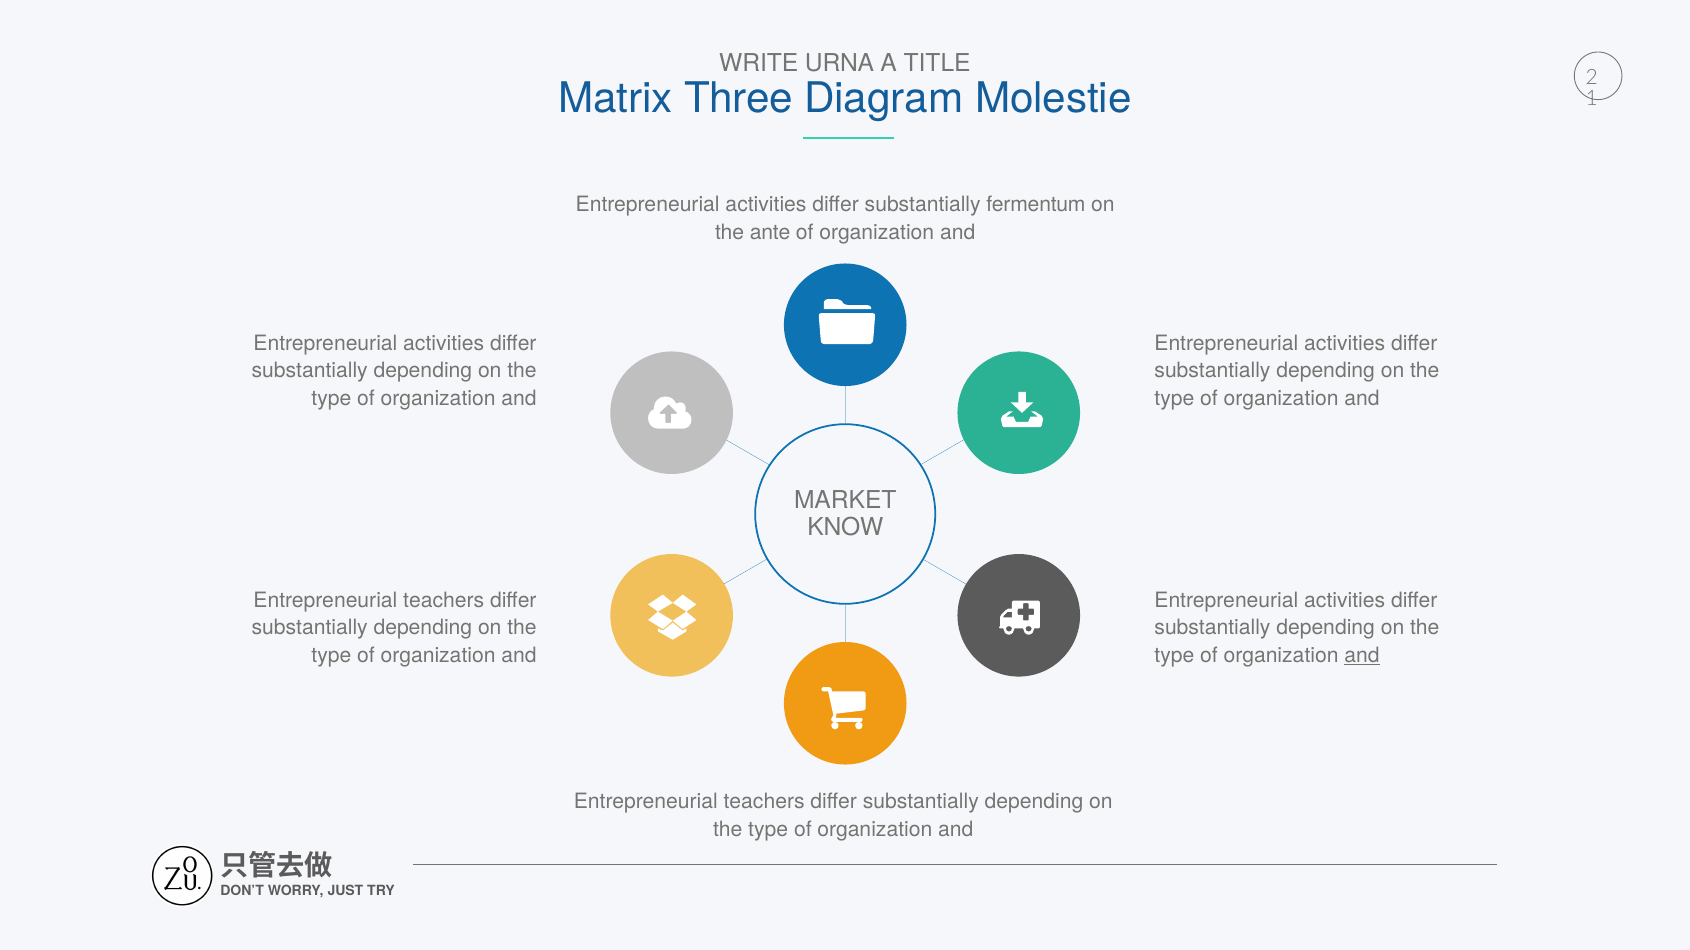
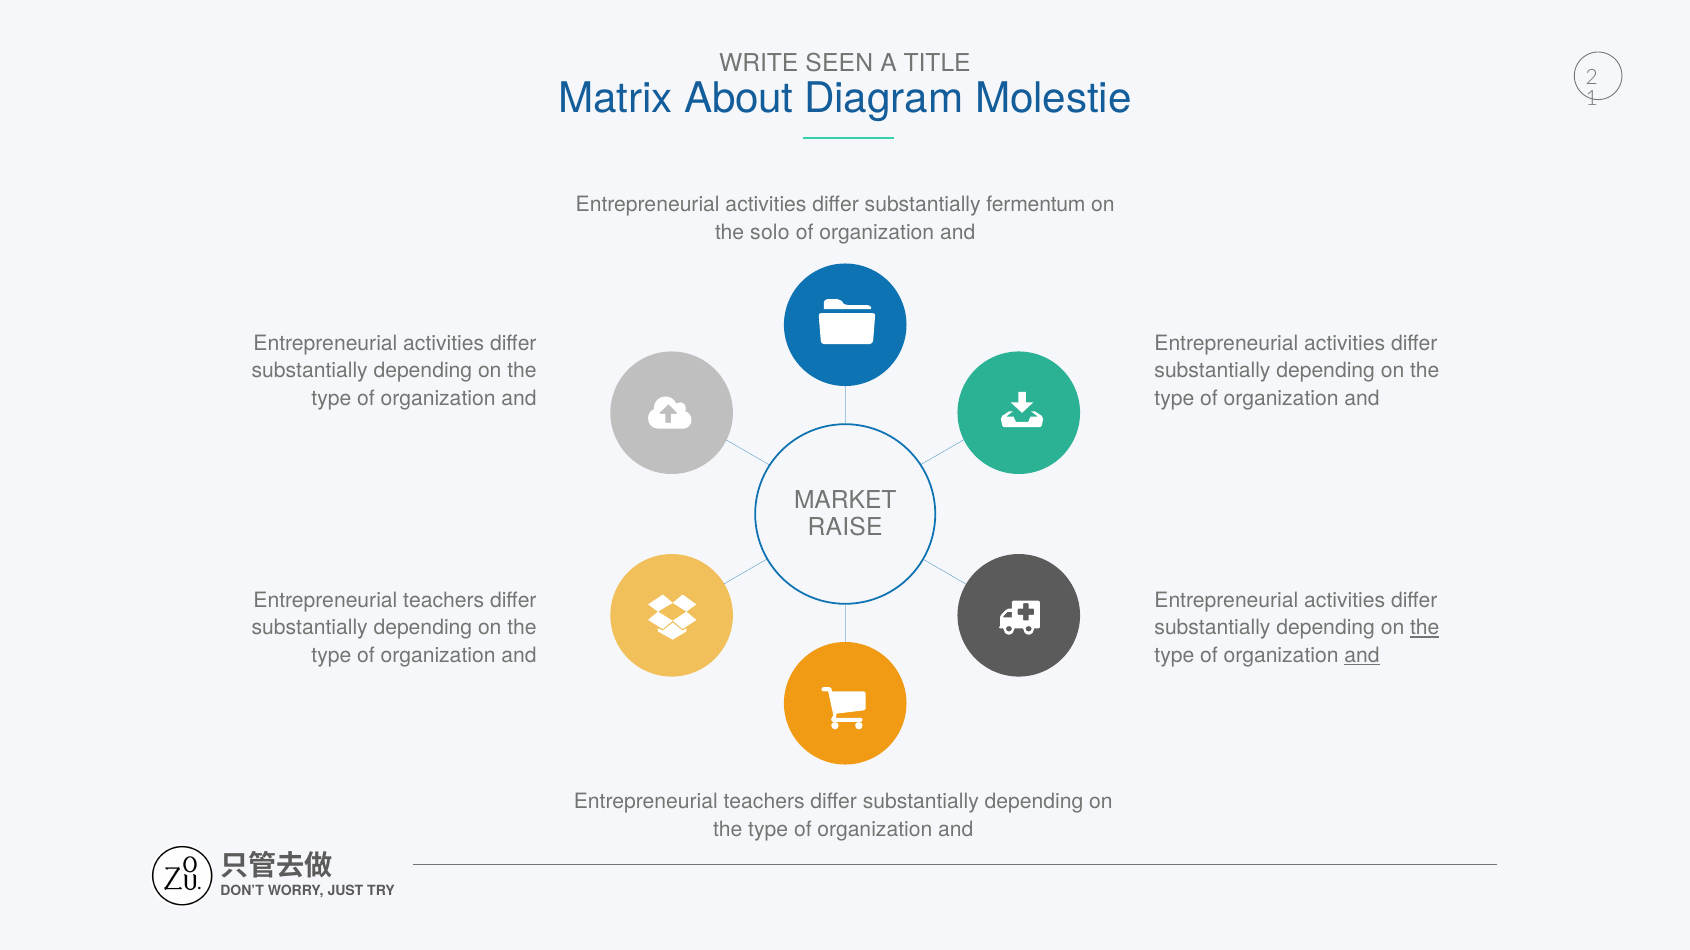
URNA: URNA -> SEEN (839, 63)
Three: Three -> About (739, 99)
ante: ante -> solo (770, 232)
KNOW: KNOW -> RAISE (845, 527)
the underline: none -> present (1425, 628)
